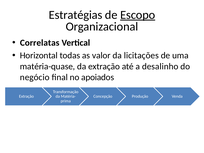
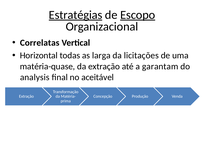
Estratégias underline: none -> present (76, 15)
valor: valor -> larga (101, 55)
desalinho: desalinho -> garantam (160, 66)
negócio: negócio -> analysis (35, 77)
apoiados: apoiados -> aceitável (98, 77)
